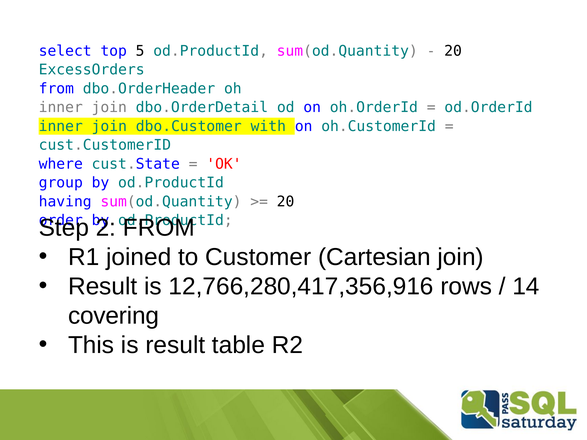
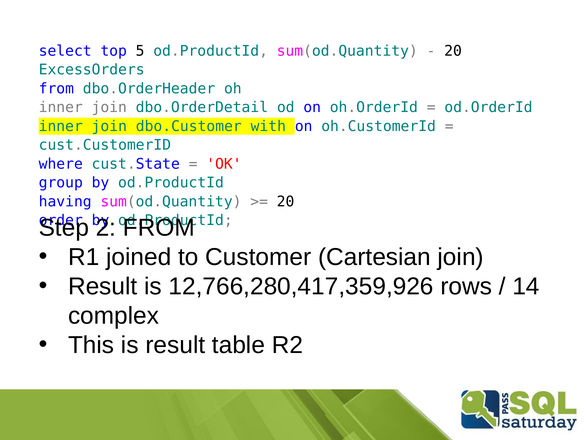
12,766,280,417,356,916: 12,766,280,417,356,916 -> 12,766,280,417,359,926 (301, 287)
covering: covering -> complex (114, 316)
